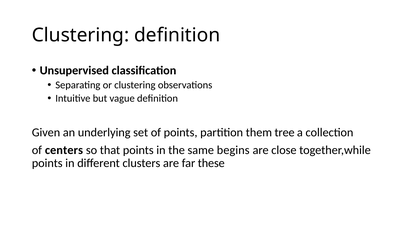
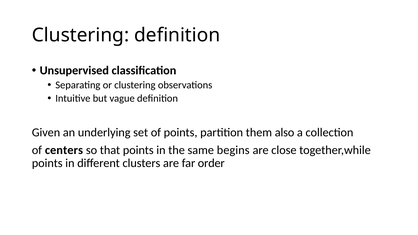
tree: tree -> also (285, 133)
these: these -> order (211, 163)
